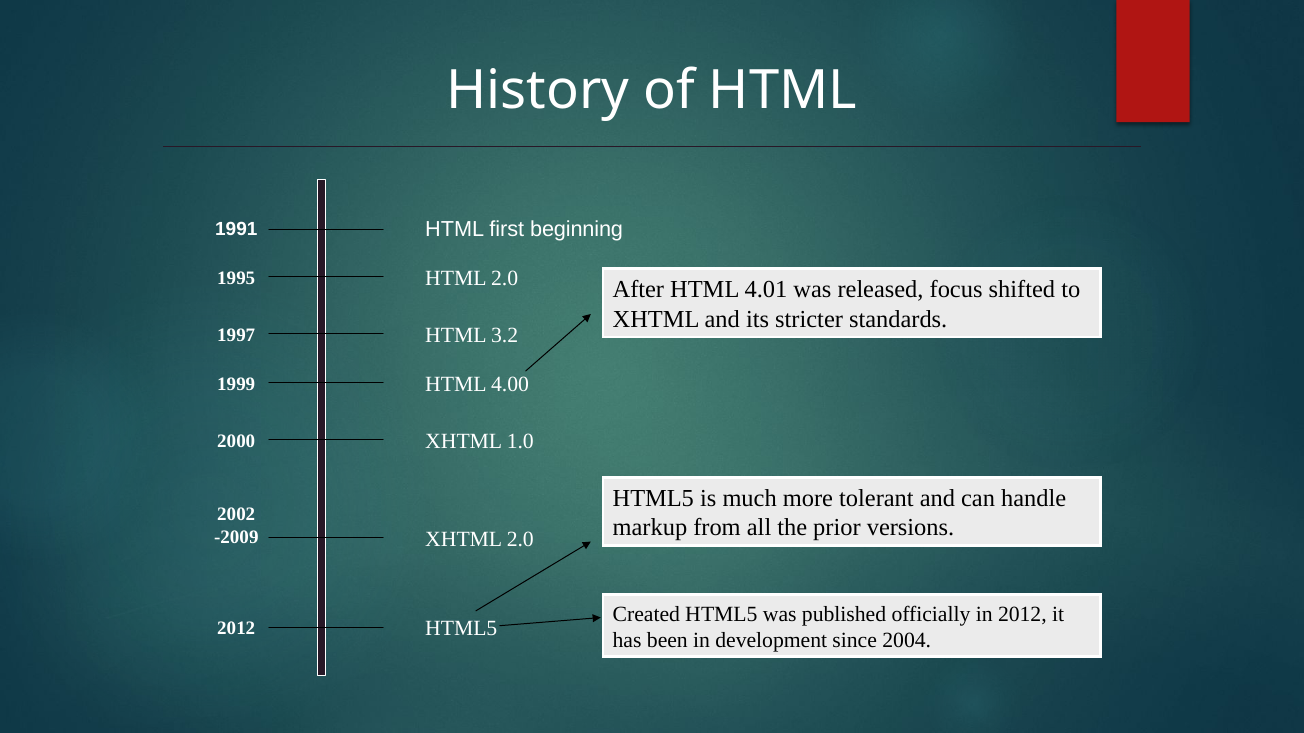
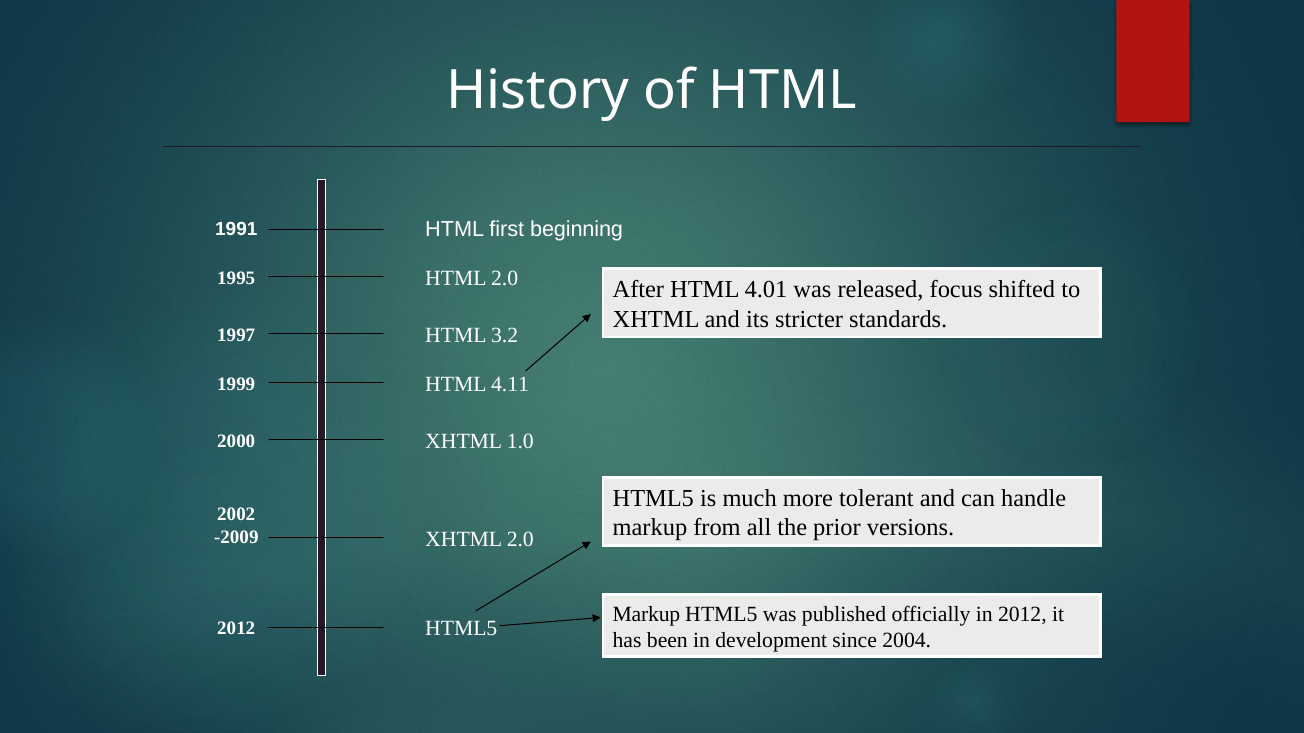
4.00: 4.00 -> 4.11 (510, 384)
Created: Created -> Markup (646, 614)
